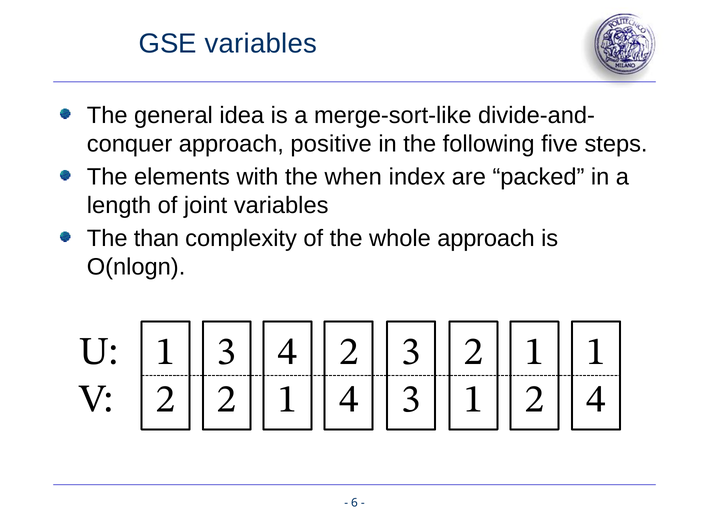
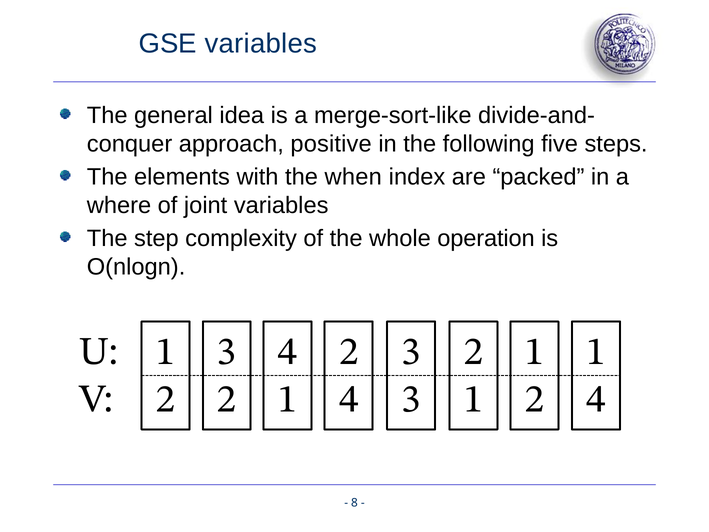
length: length -> where (119, 205)
than: than -> step (156, 238)
whole approach: approach -> operation (486, 238)
6: 6 -> 8 (354, 503)
